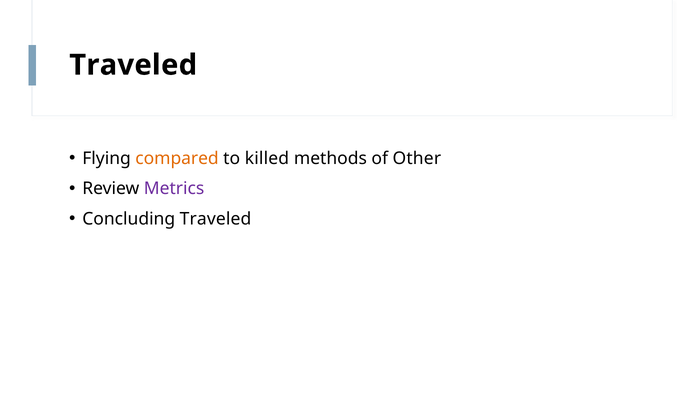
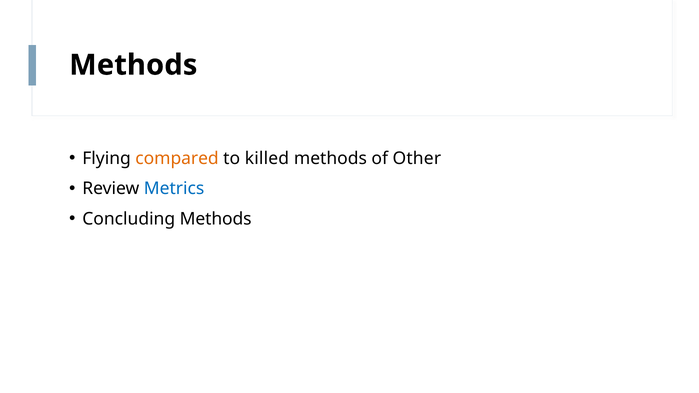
Traveled: Traveled -> Methods (133, 65)
Metrics colour: purple -> blue (174, 189)
Concluding Traveled: Traveled -> Methods (216, 219)
